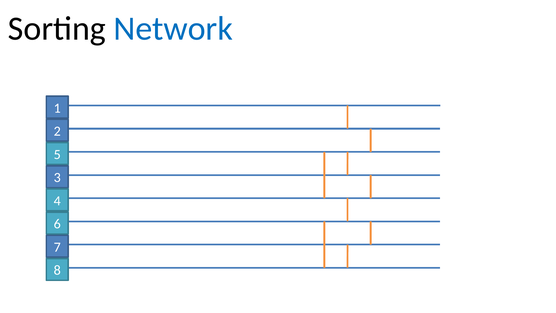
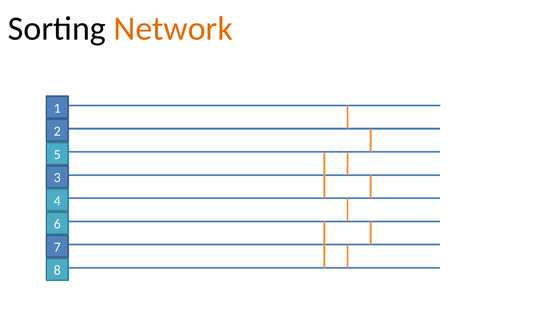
Network colour: blue -> orange (173, 28)
